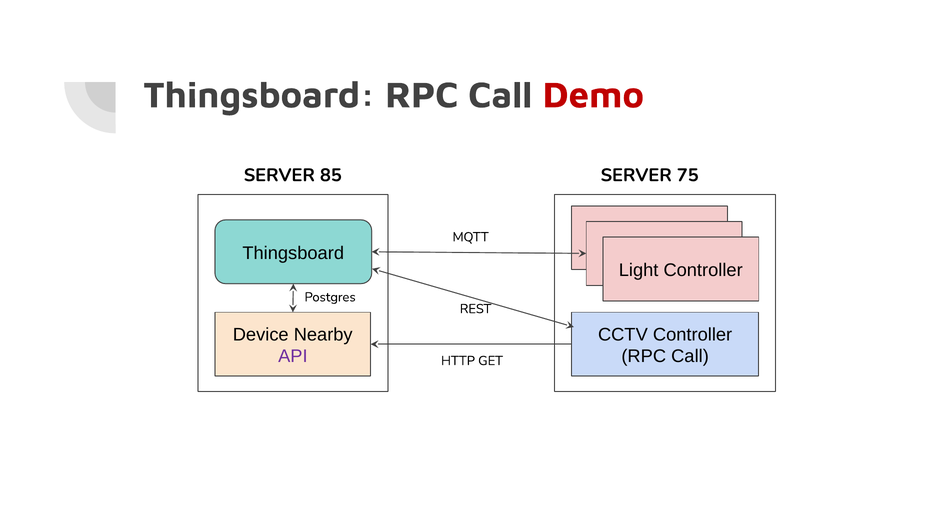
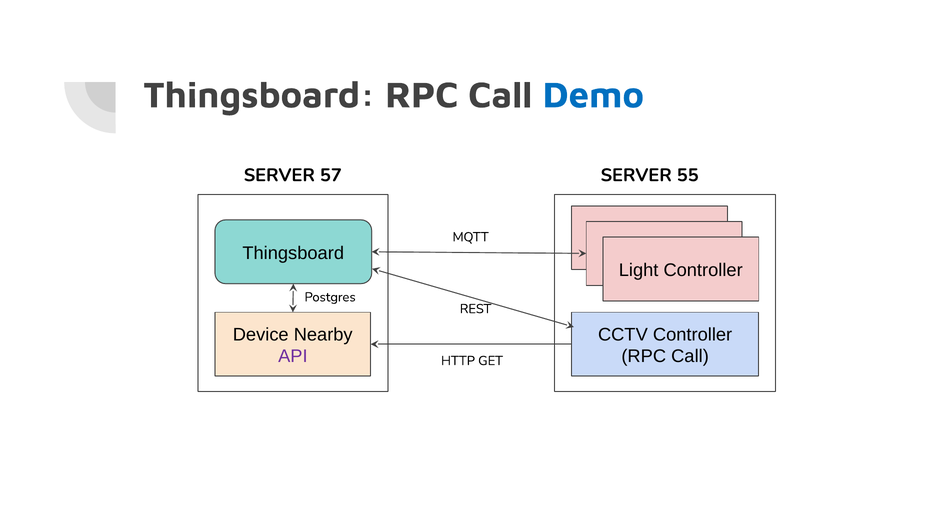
Demo colour: red -> blue (593, 95)
85: 85 -> 57 (331, 175)
75: 75 -> 55 (688, 175)
